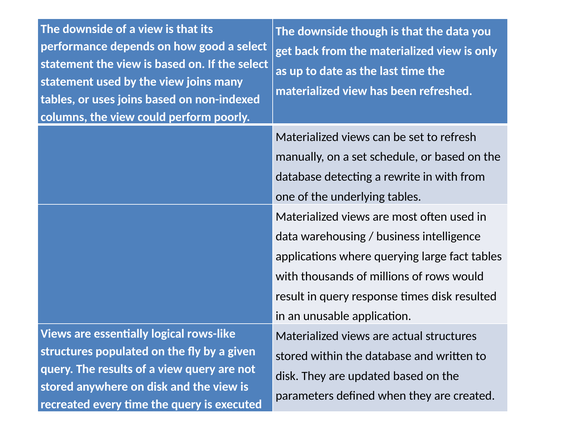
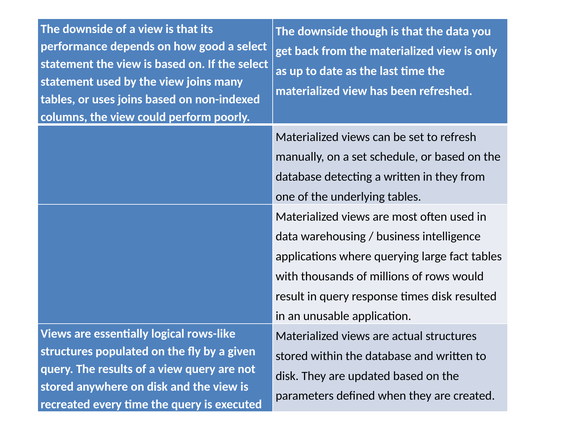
a rewrite: rewrite -> written (402, 177)
in with: with -> they (446, 177)
